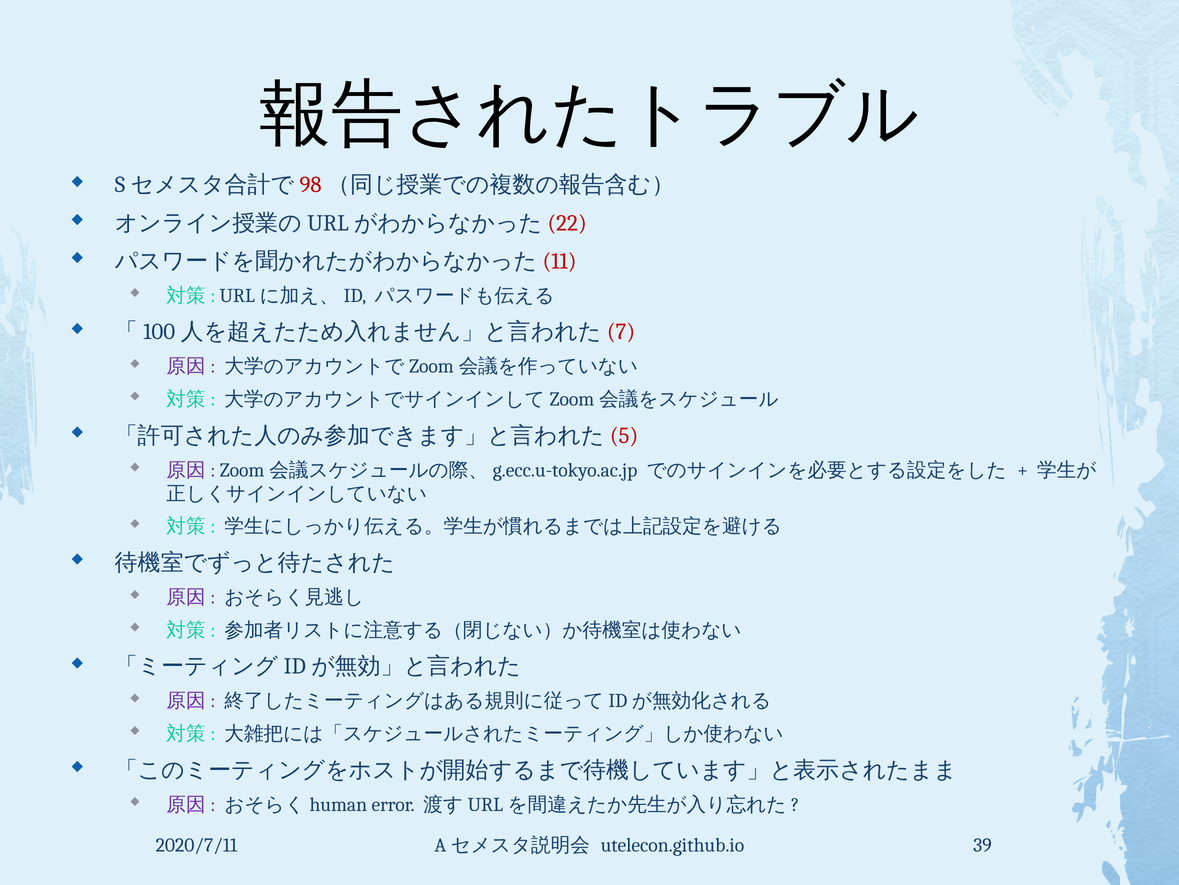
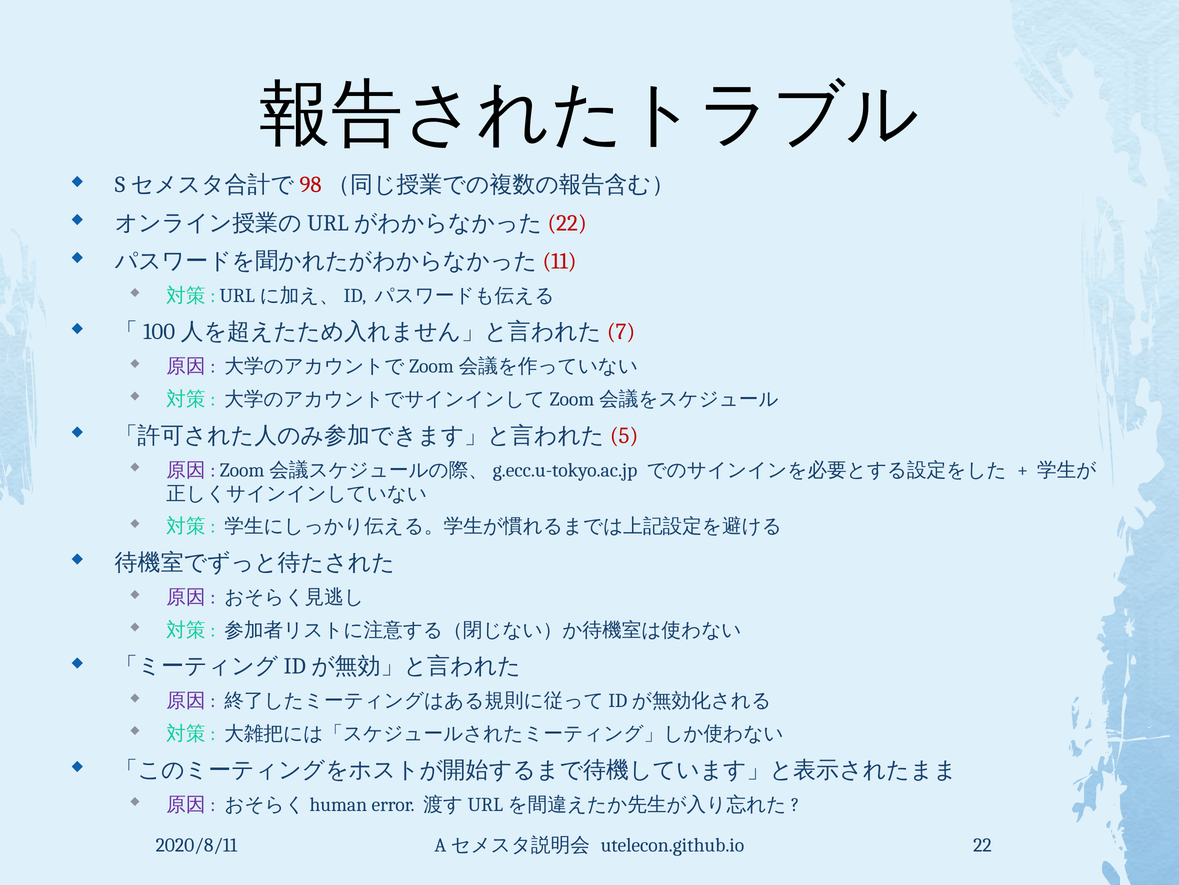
2020/7/11: 2020/7/11 -> 2020/8/11 (196, 844)
39: 39 -> 22 (982, 844)
